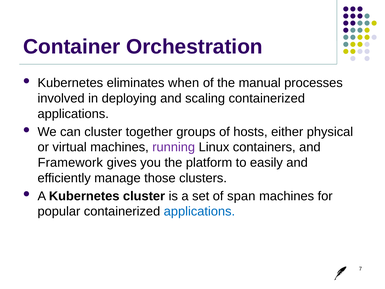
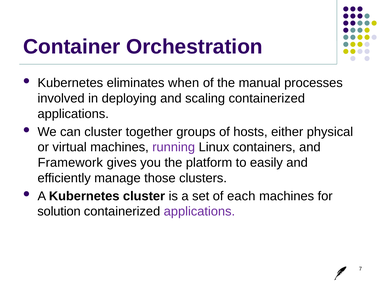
span: span -> each (241, 196)
popular: popular -> solution (59, 211)
applications colour: blue -> purple (199, 211)
